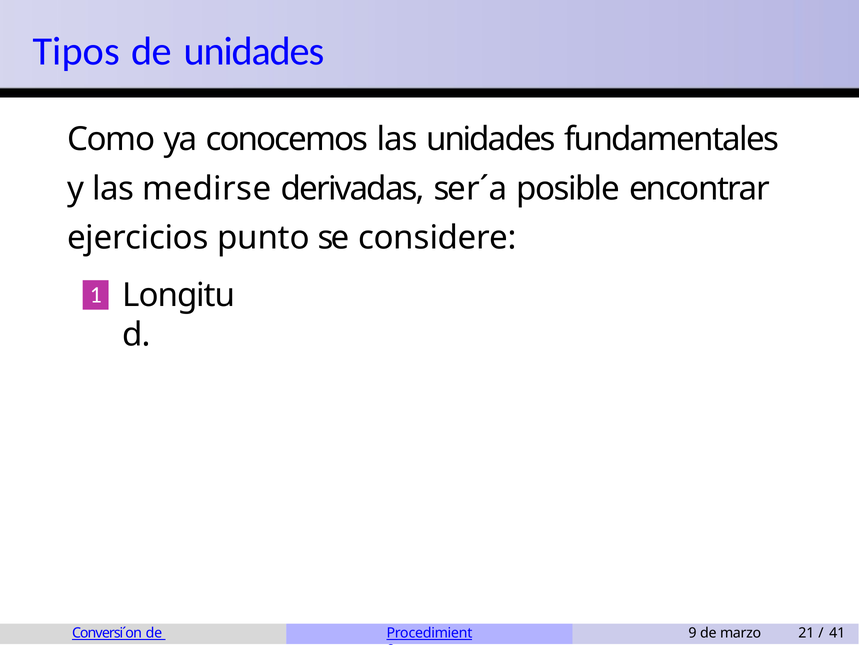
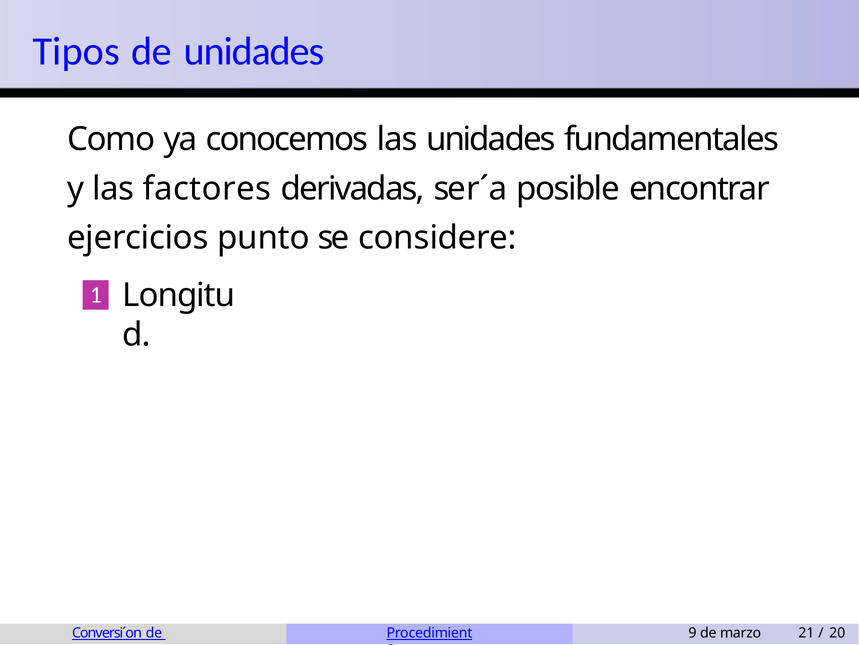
medirse: medirse -> factores (207, 189)
41: 41 -> 20 (837, 633)
